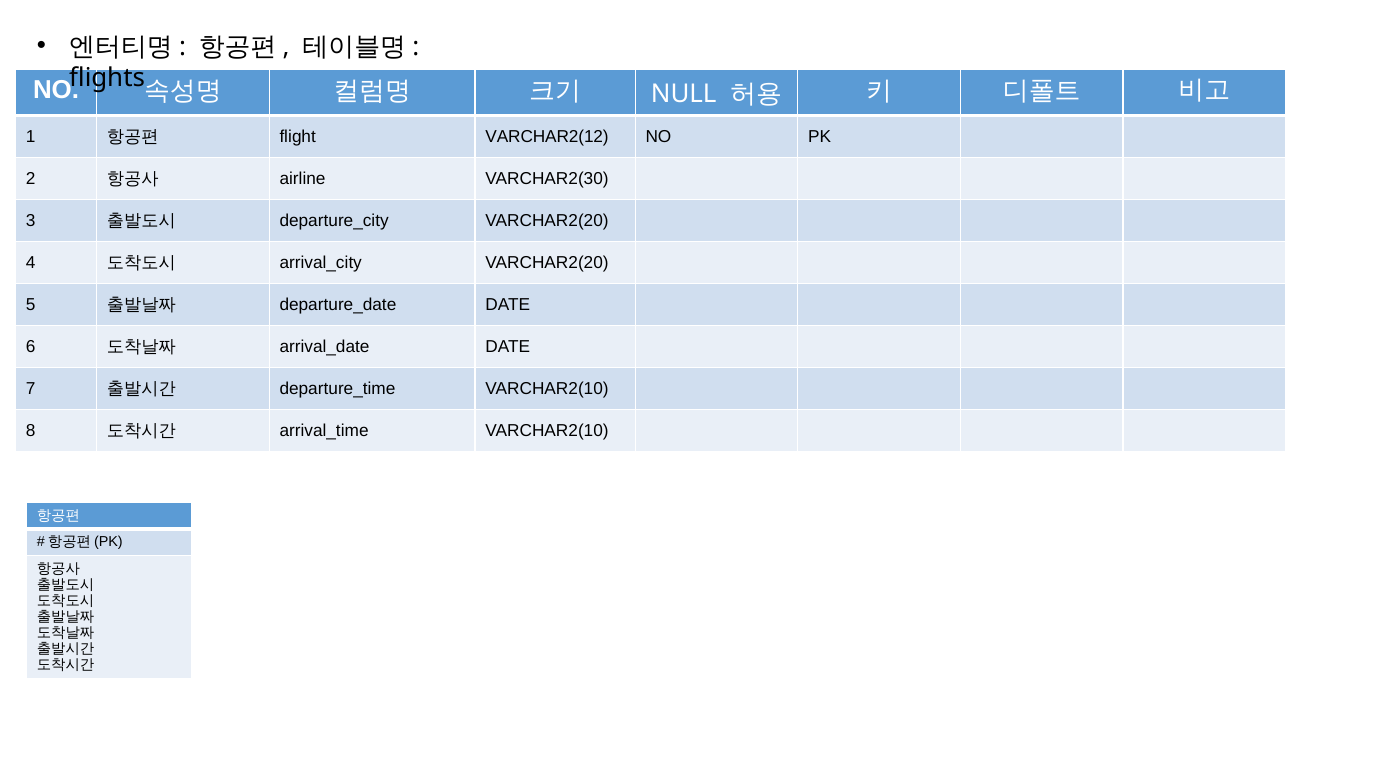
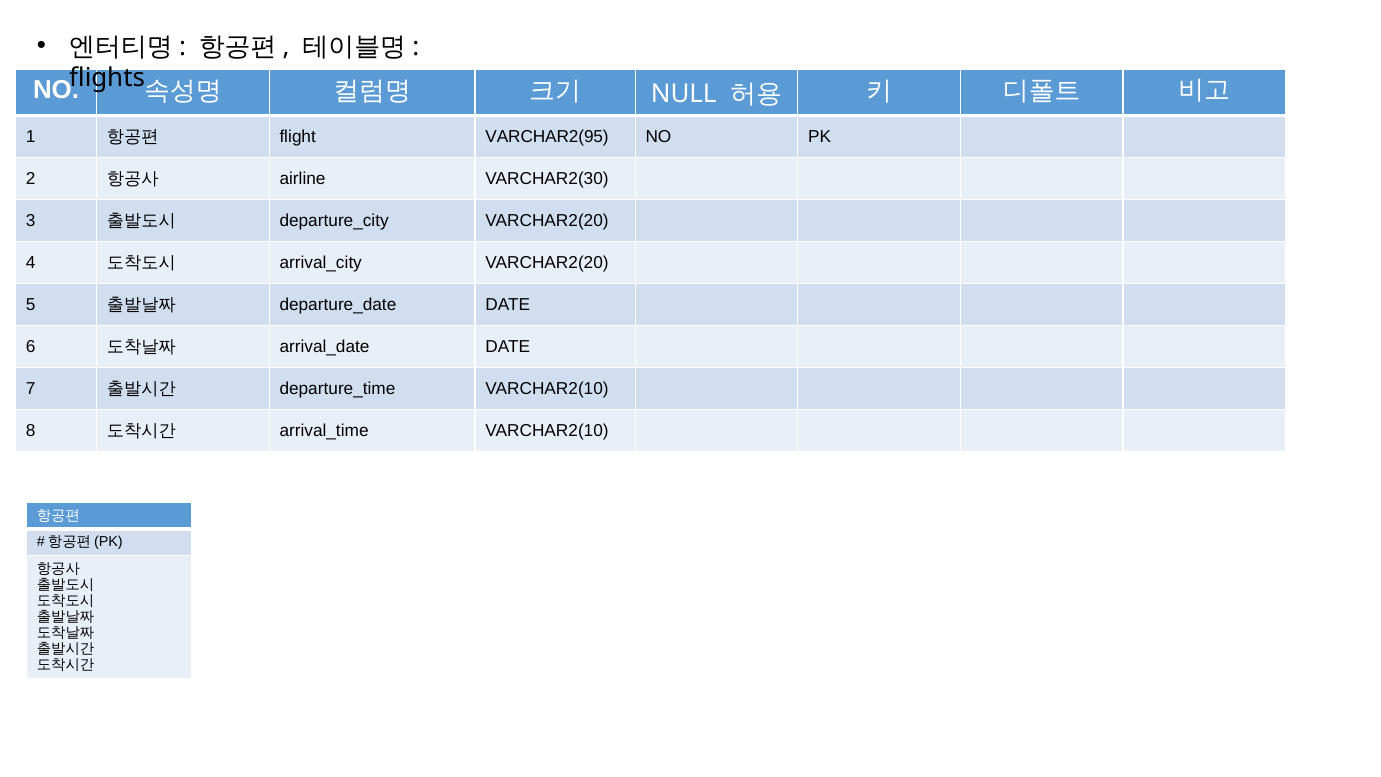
VARCHAR2(12: VARCHAR2(12 -> VARCHAR2(95 (547, 137)
